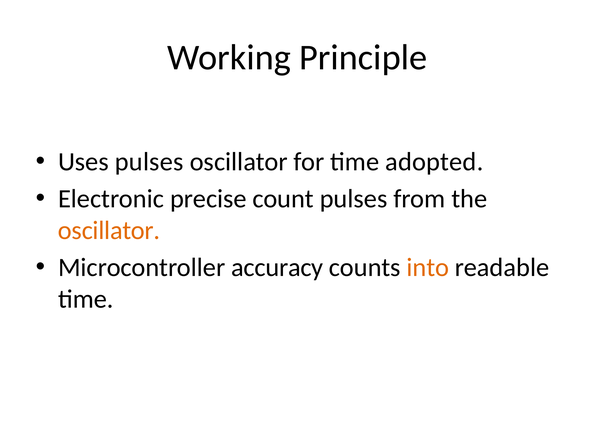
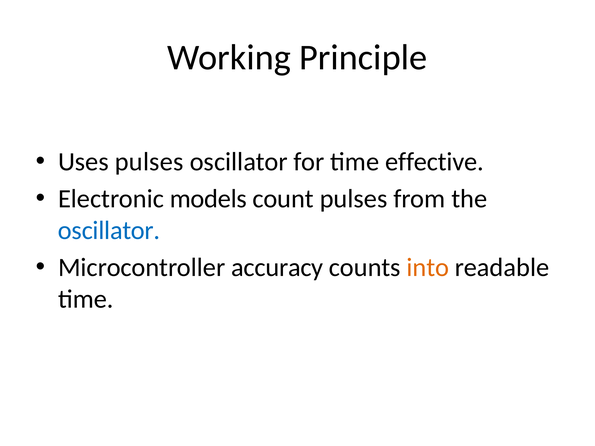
adopted: adopted -> effective (434, 162)
precise: precise -> models (208, 199)
oscillator colour: orange -> blue (109, 231)
